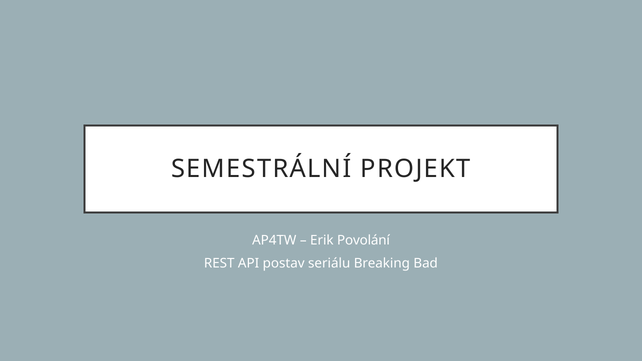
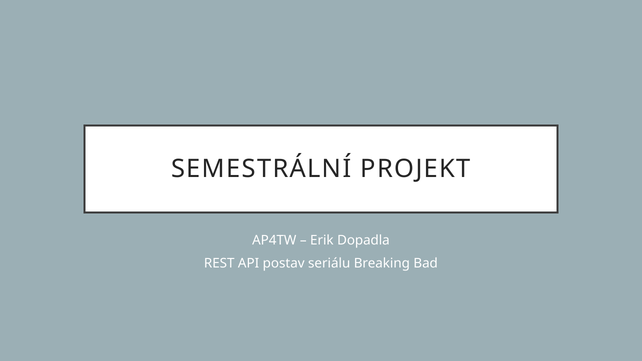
Povolání: Povolání -> Dopadla (363, 241)
